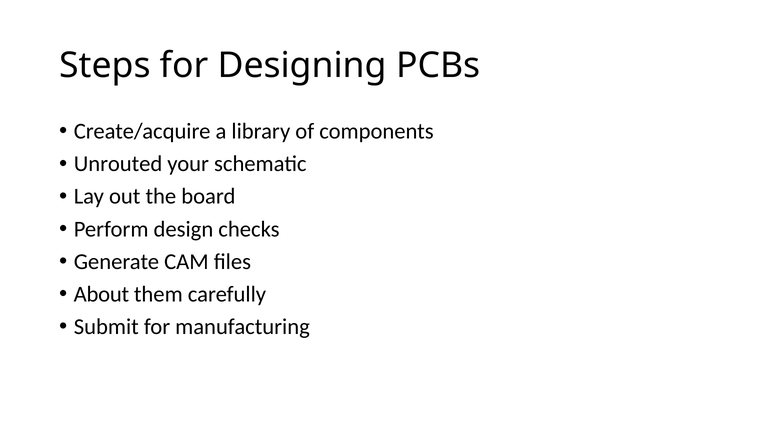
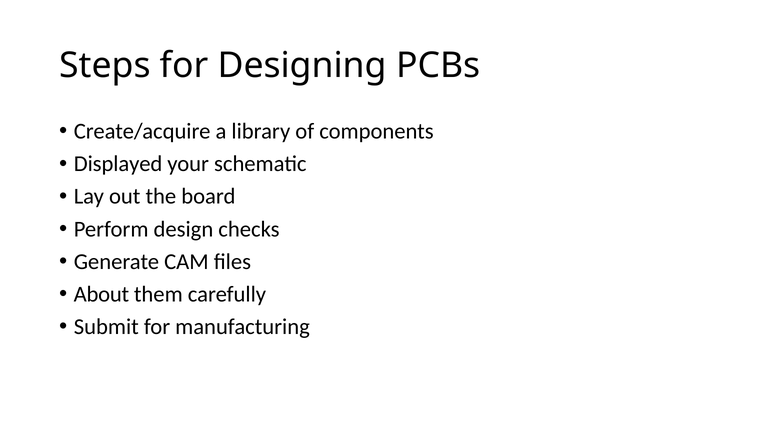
Unrouted: Unrouted -> Displayed (118, 164)
